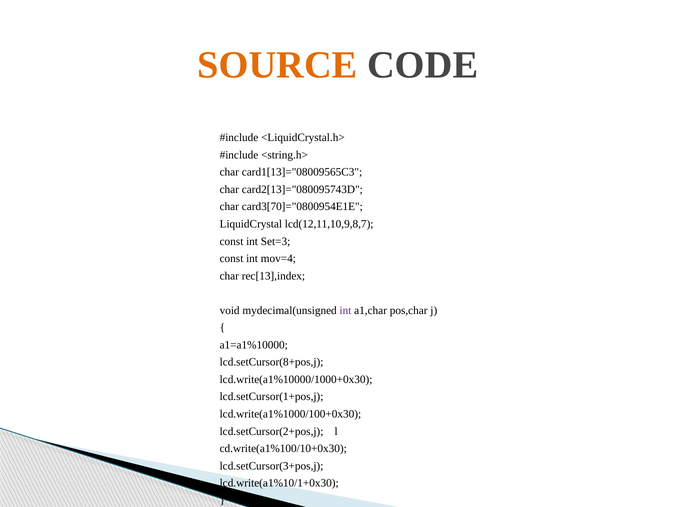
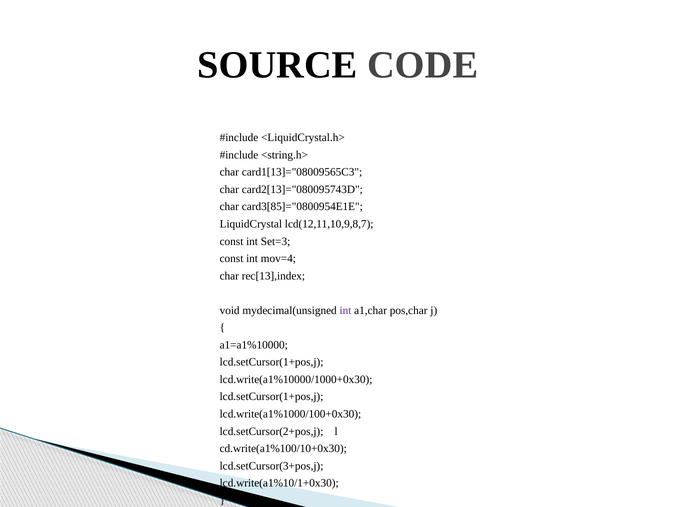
SOURCE colour: orange -> black (277, 65)
card3[70]="0800954E1E: card3[70]="0800954E1E -> card3[85]="0800954E1E (302, 207)
lcd.setCursor(8+pos,j: lcd.setCursor(8+pos,j -> lcd.setCursor(1+pos,j (272, 362)
